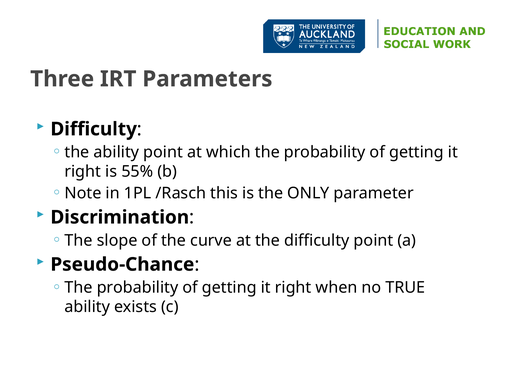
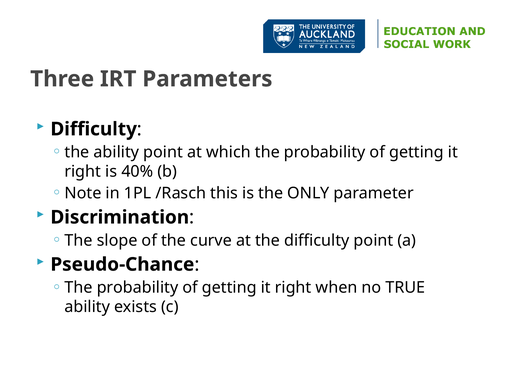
55%: 55% -> 40% (137, 171)
